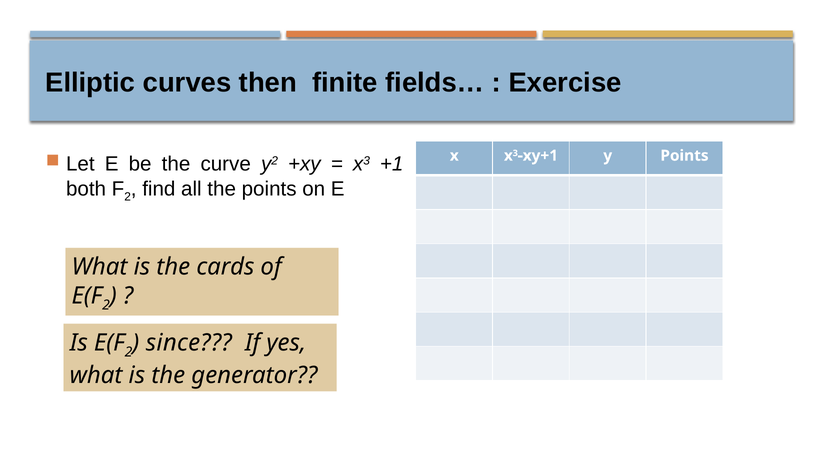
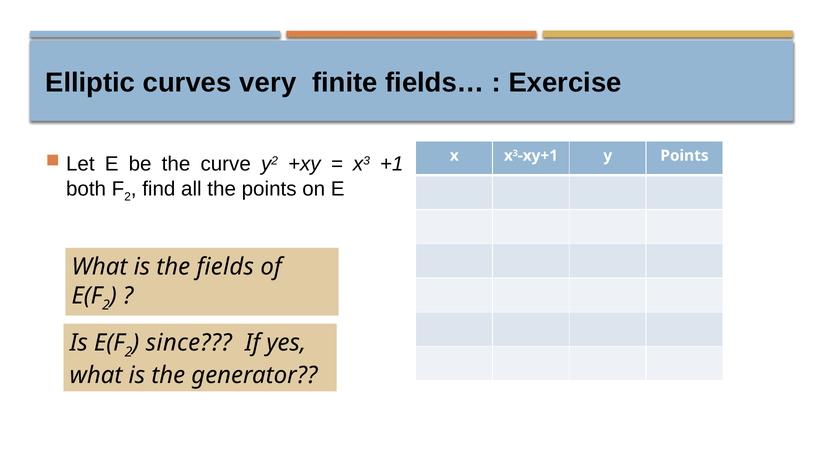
then: then -> very (268, 83)
cards: cards -> fields (225, 267)
